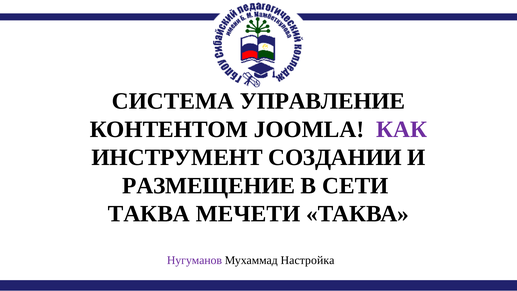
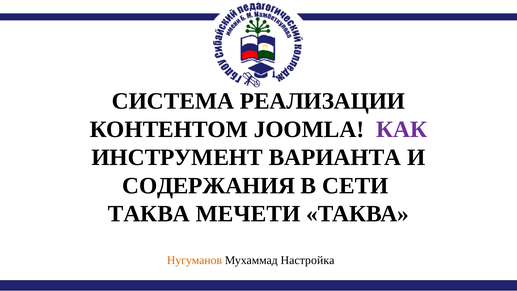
УПРАВЛЕНИЕ: УПРАВЛЕНИЕ -> РЕАЛИЗАЦИИ (323, 101)
СОЗДАНИИ: СОЗДАНИИ -> ВАРИАНТА (335, 157)
РАЗМЕЩЕНИЕ: РАЗМЕЩЕНИЕ -> СОДЕРЖАНИЯ (209, 185)
Нугуманов colour: purple -> orange (194, 260)
